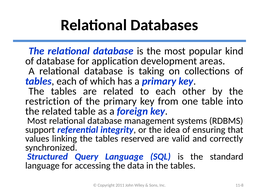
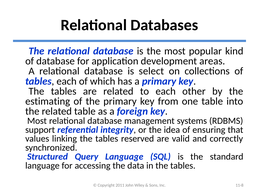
taking: taking -> select (151, 71)
restriction: restriction -> estimating (48, 101)
